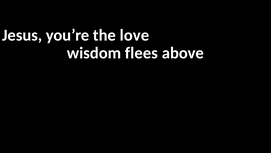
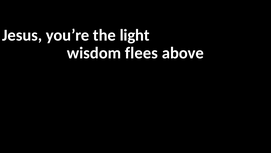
love: love -> light (135, 35)
